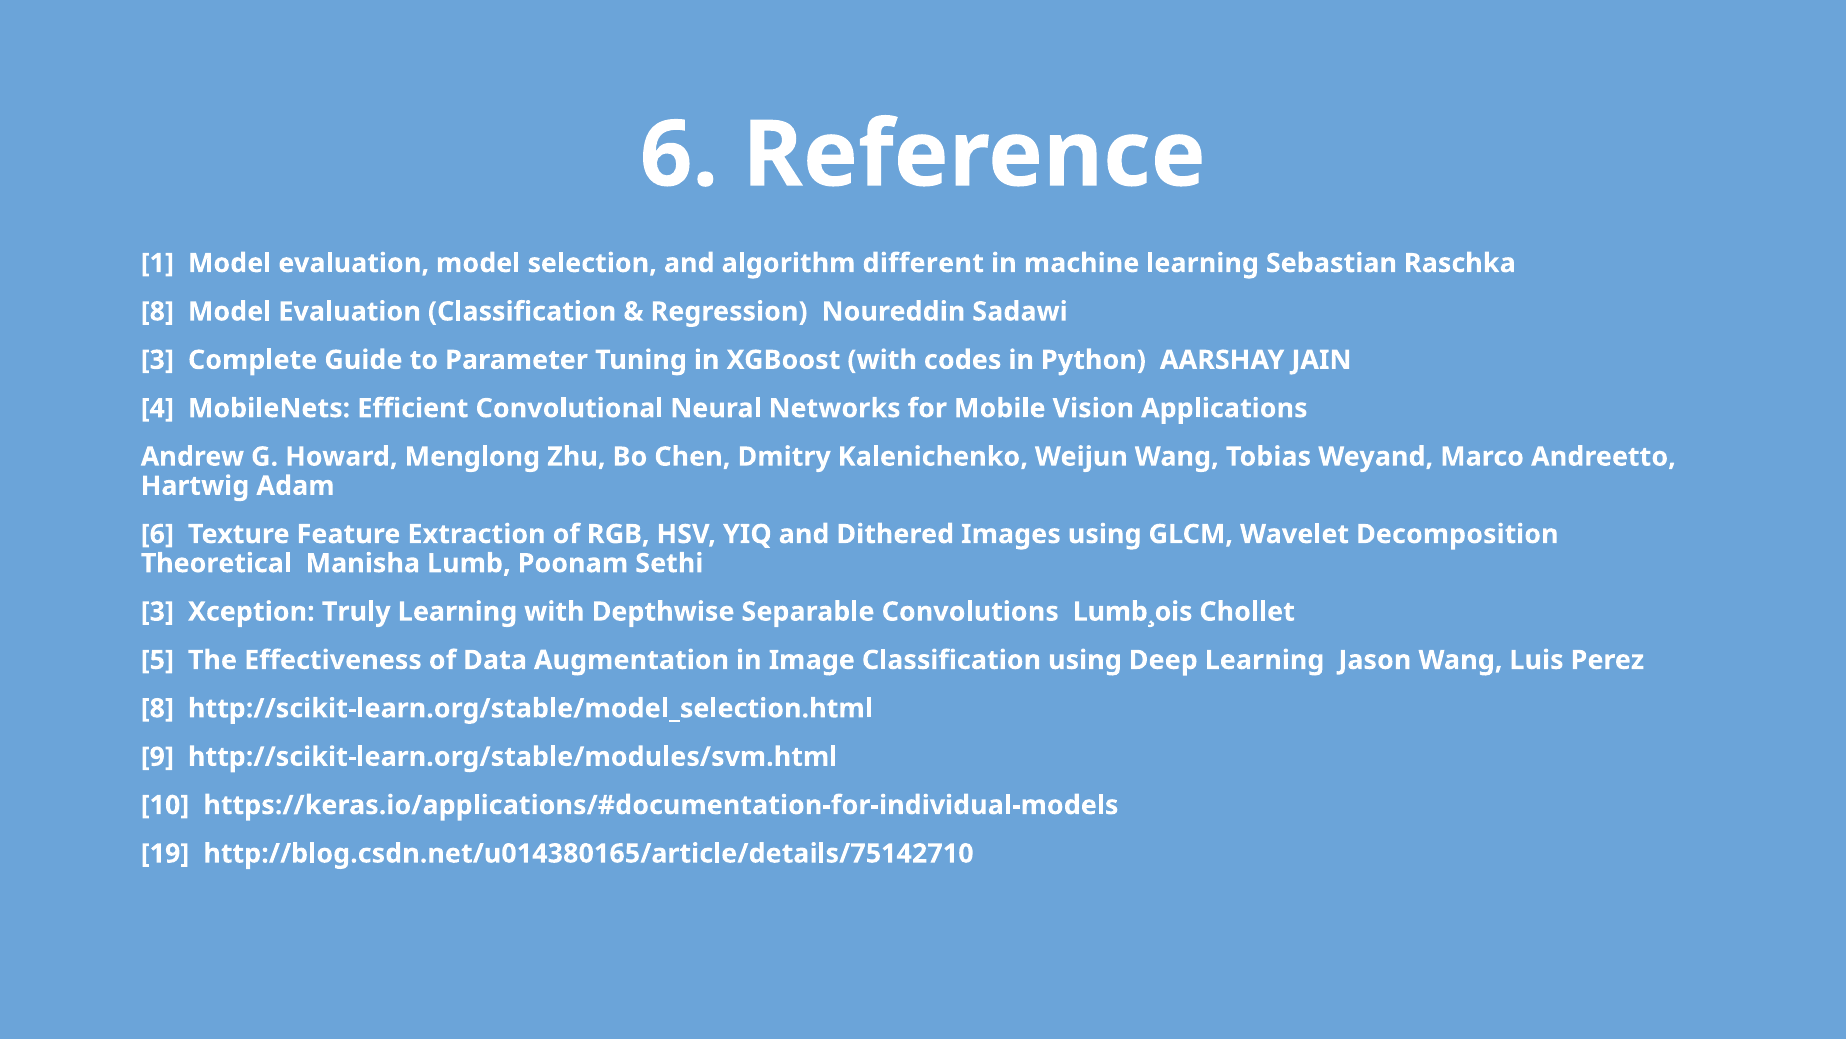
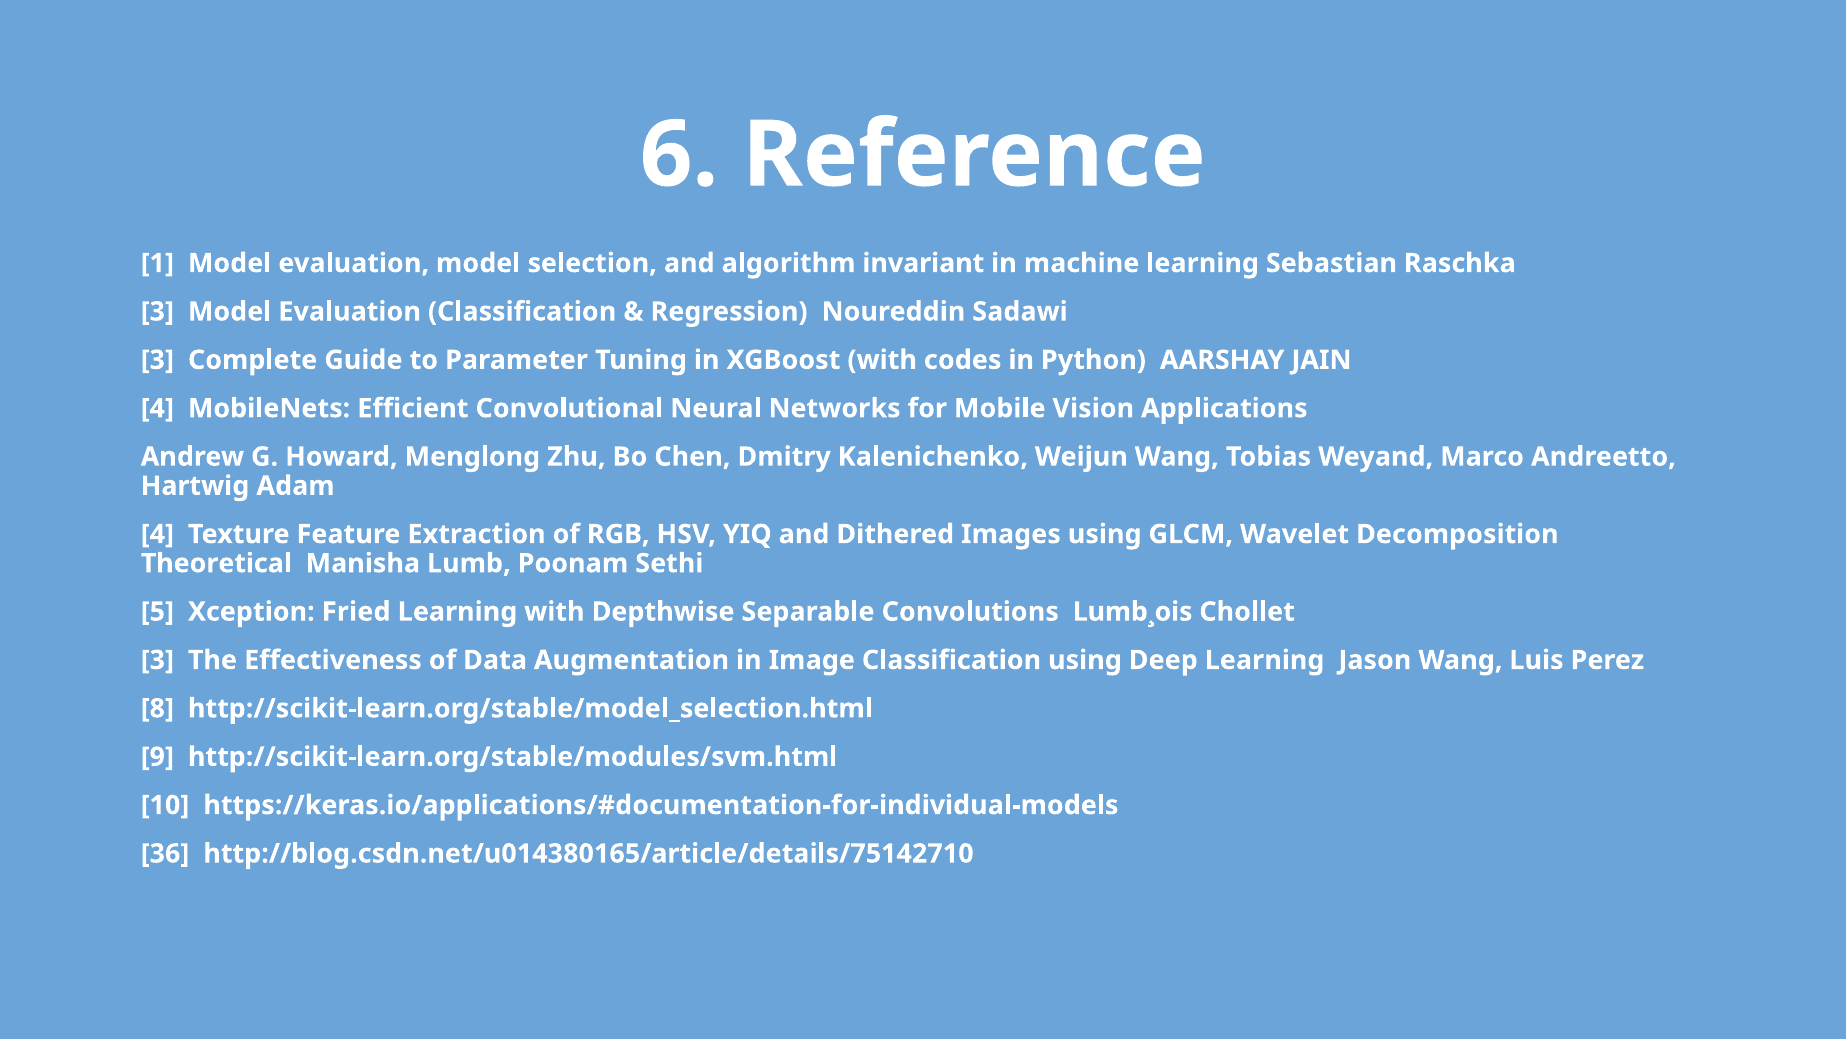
different: different -> invariant (923, 263)
8: 8 -> 3 (157, 311)
6: 6 -> 4 (157, 534)
3: 3 -> 5 (157, 611)
Truly: Truly -> Fried (356, 611)
5: 5 -> 3 (157, 660)
19: 19 -> 36 (165, 853)
